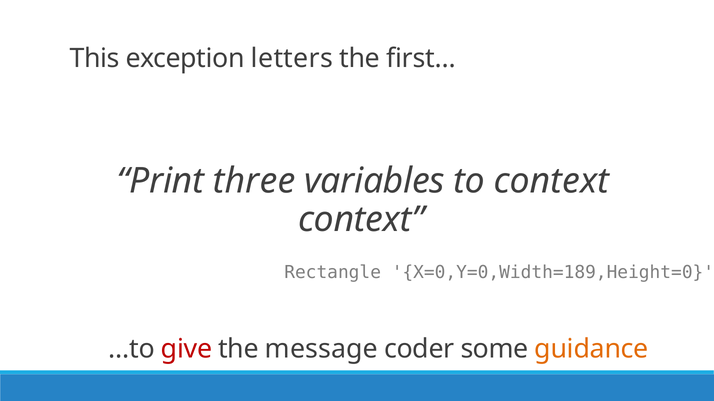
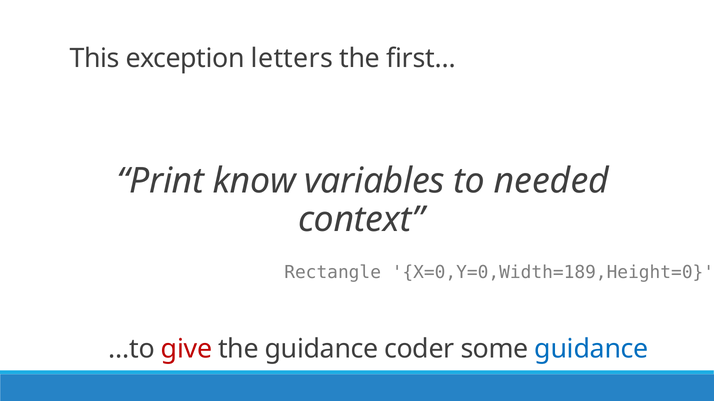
three: three -> know (254, 181)
to context: context -> needed (551, 181)
the message: message -> guidance (322, 350)
guidance colour: orange -> blue (591, 350)
